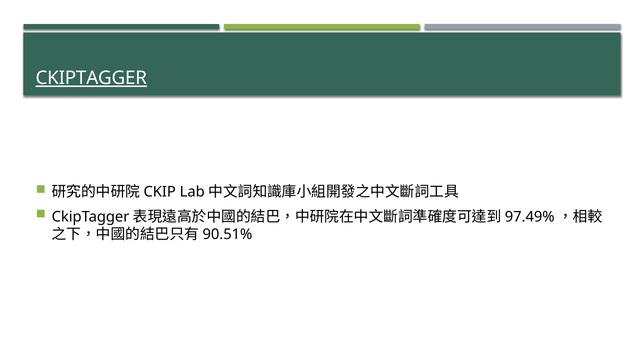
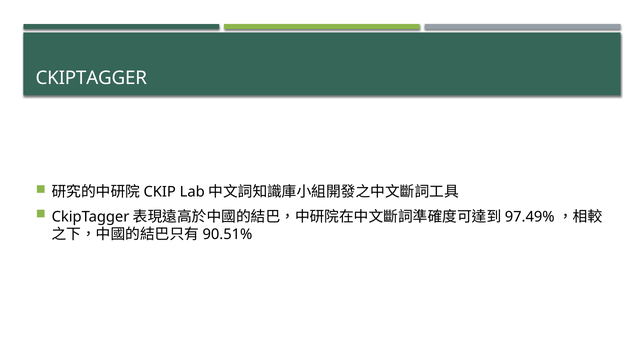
CKIPTAGGER underline: present -> none (91, 78)
